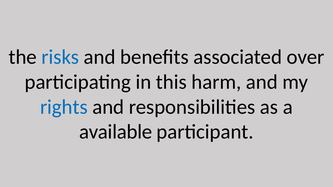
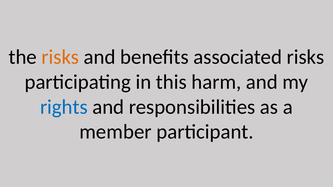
risks colour: blue -> orange (60, 57)
associated over: over -> risks (305, 57)
available: available -> member (115, 132)
